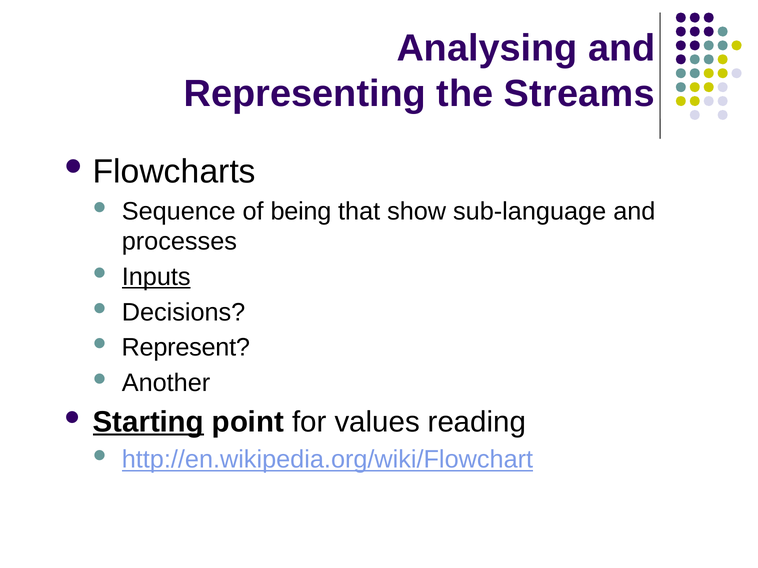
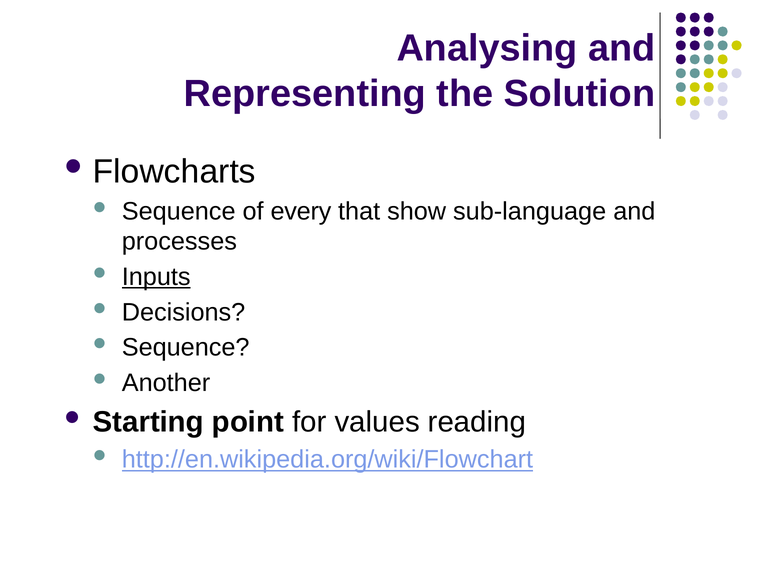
Streams: Streams -> Solution (579, 94)
being: being -> every (301, 211)
Represent: Represent -> Sequence (186, 348)
Starting underline: present -> none (148, 422)
